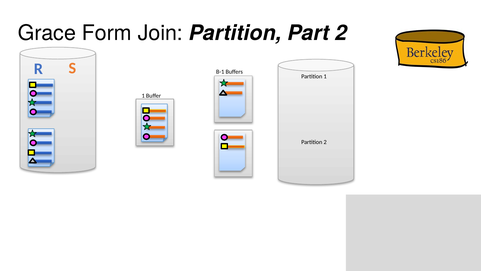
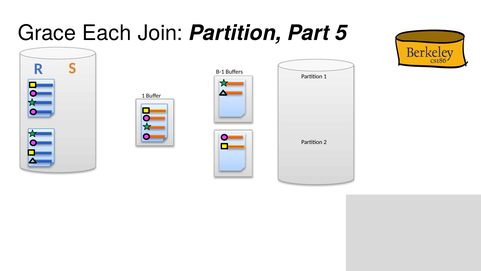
Form: Form -> Each (107, 33)
Part 2: 2 -> 5 (341, 33)
